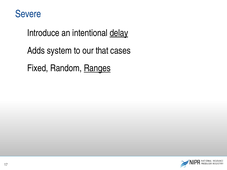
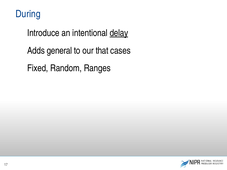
Severe: Severe -> During (28, 14)
system: system -> general (59, 51)
Ranges underline: present -> none (97, 68)
